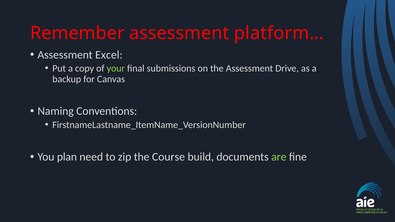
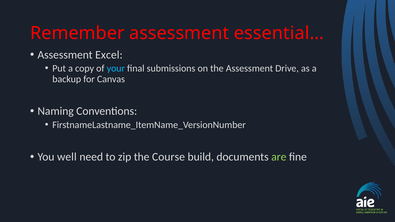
platform…: platform… -> essential… (279, 33)
your colour: light green -> light blue (116, 68)
plan: plan -> well (67, 157)
